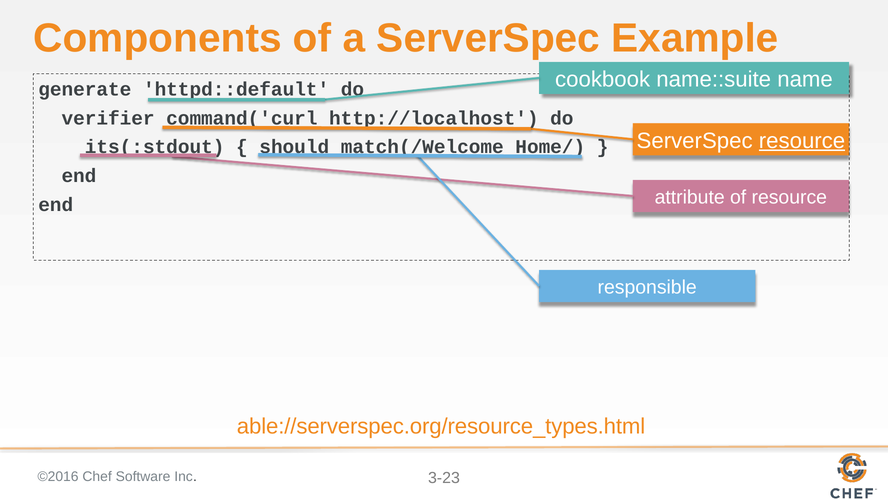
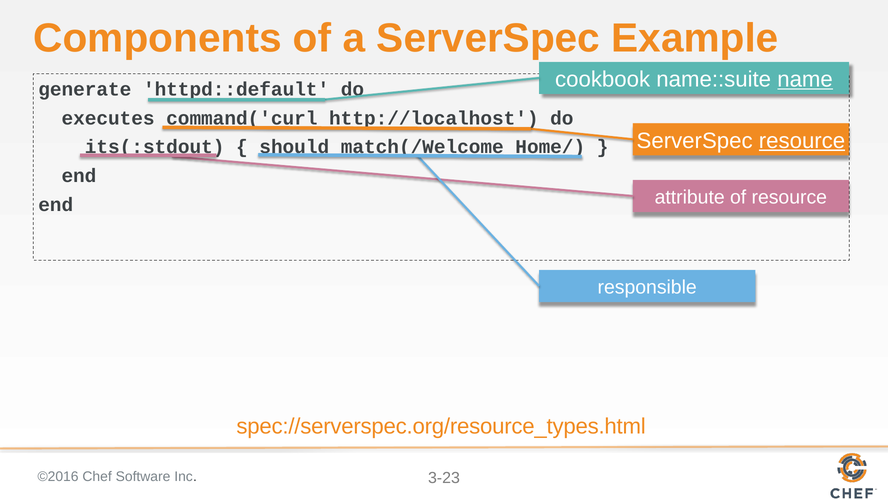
name underline: none -> present (805, 79)
verifier: verifier -> executes (108, 118)
able://serverspec.org/resource_types.html: able://serverspec.org/resource_types.html -> spec://serverspec.org/resource_types.html (441, 426)
